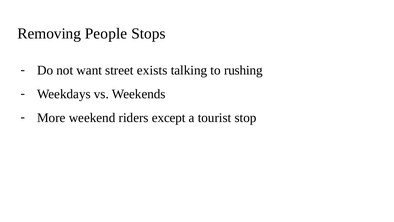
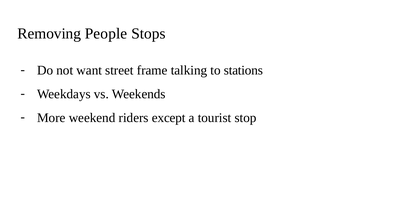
exists: exists -> frame (152, 70)
rushing: rushing -> stations (243, 70)
